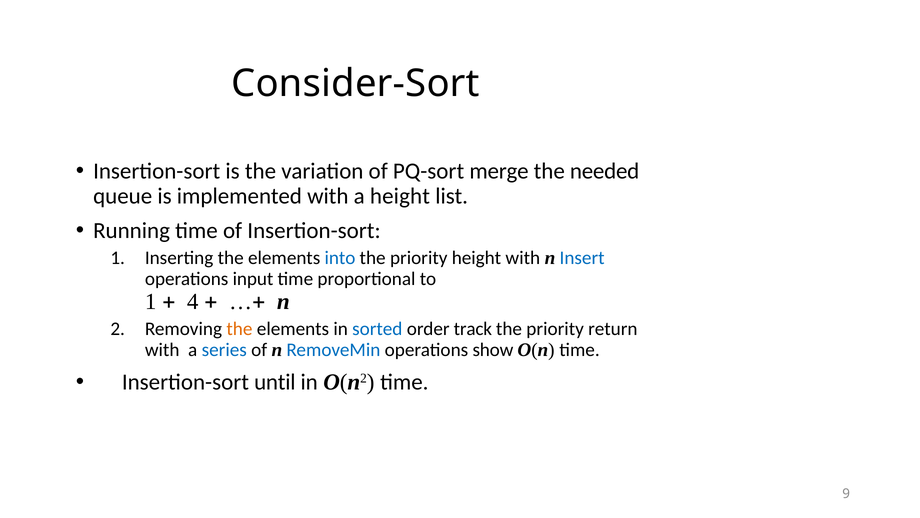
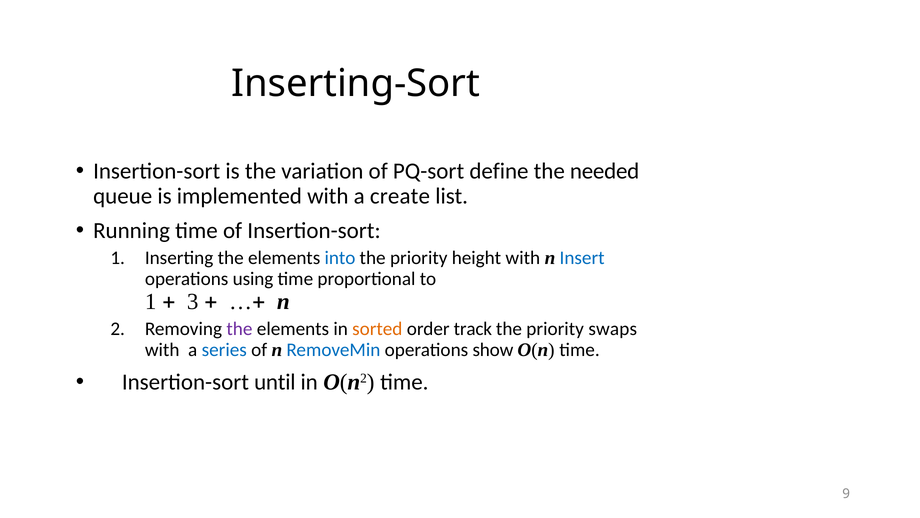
Consider-Sort: Consider-Sort -> Inserting-Sort (356, 83)
merge: merge -> define (499, 171)
a height: height -> create (400, 196)
input: input -> using (253, 278)
4: 4 -> 3 (193, 301)
the colour: orange -> purple (239, 329)
sorted colour: blue -> orange (377, 329)
return: return -> swaps (613, 329)
